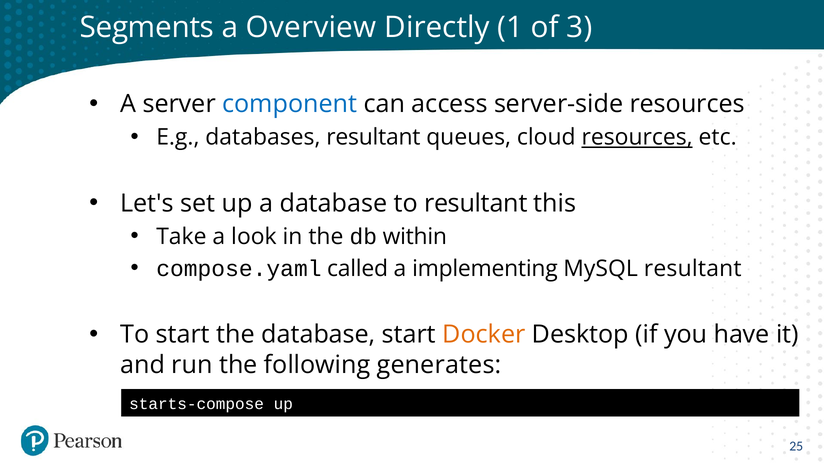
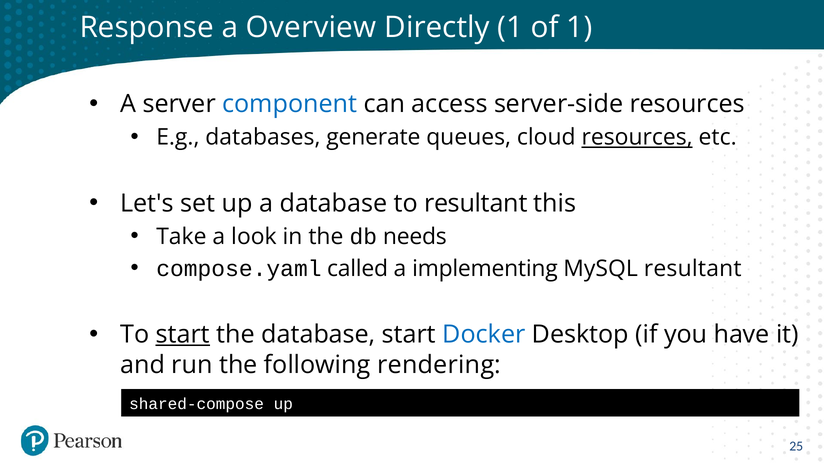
Segments: Segments -> Response (147, 27)
3: 3 -> 1 (579, 27)
databases resultant: resultant -> generate (373, 138)
within: within -> needs (415, 237)
start underline: none -> present (183, 335)
Docker colour: orange -> blue (484, 335)
generates: generates -> rendering (439, 365)
starts-compose: starts-compose -> shared-compose (197, 404)
